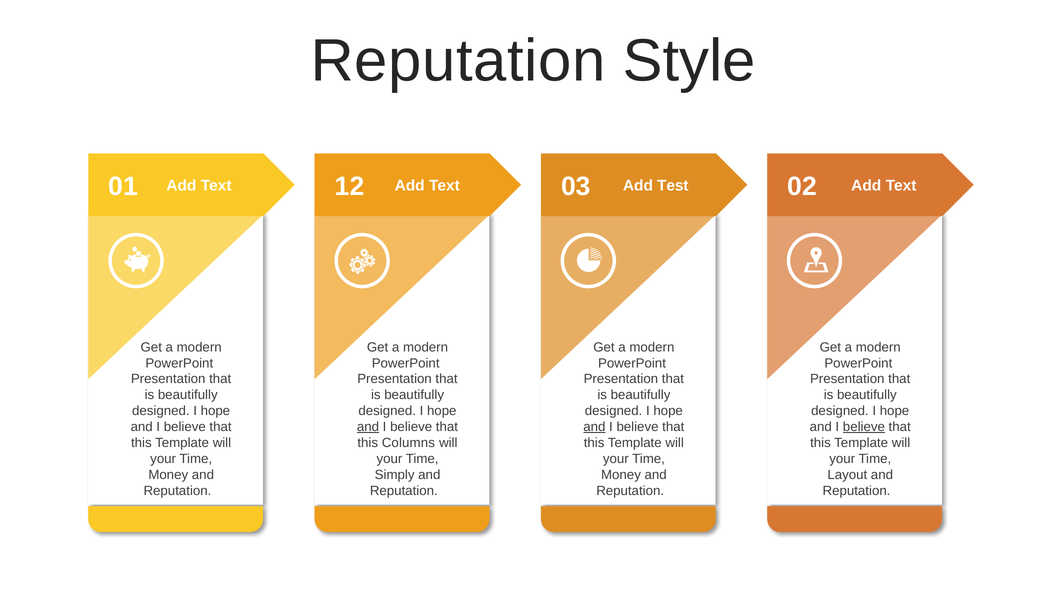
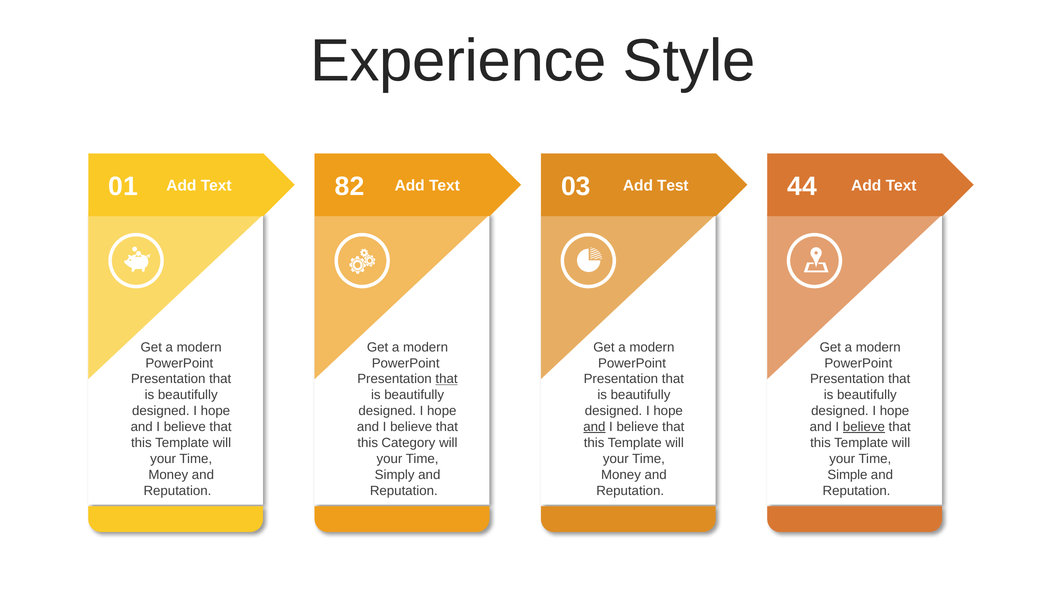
Reputation: Reputation -> Experience (458, 61)
12: 12 -> 82 (350, 187)
02: 02 -> 44 (802, 187)
that underline: none -> present (447, 379)
and underline: present -> none (368, 427)
Columns: Columns -> Category (408, 443)
Layout: Layout -> Simple (847, 475)
